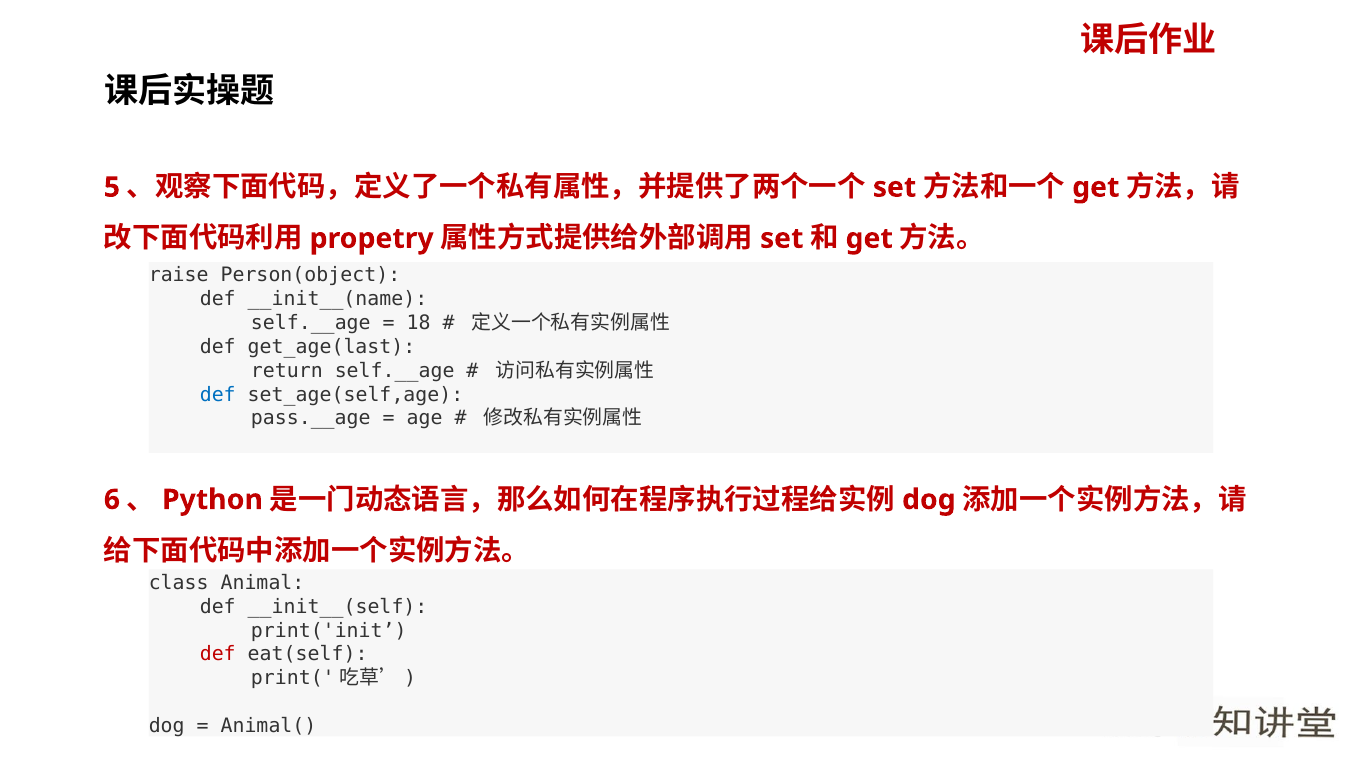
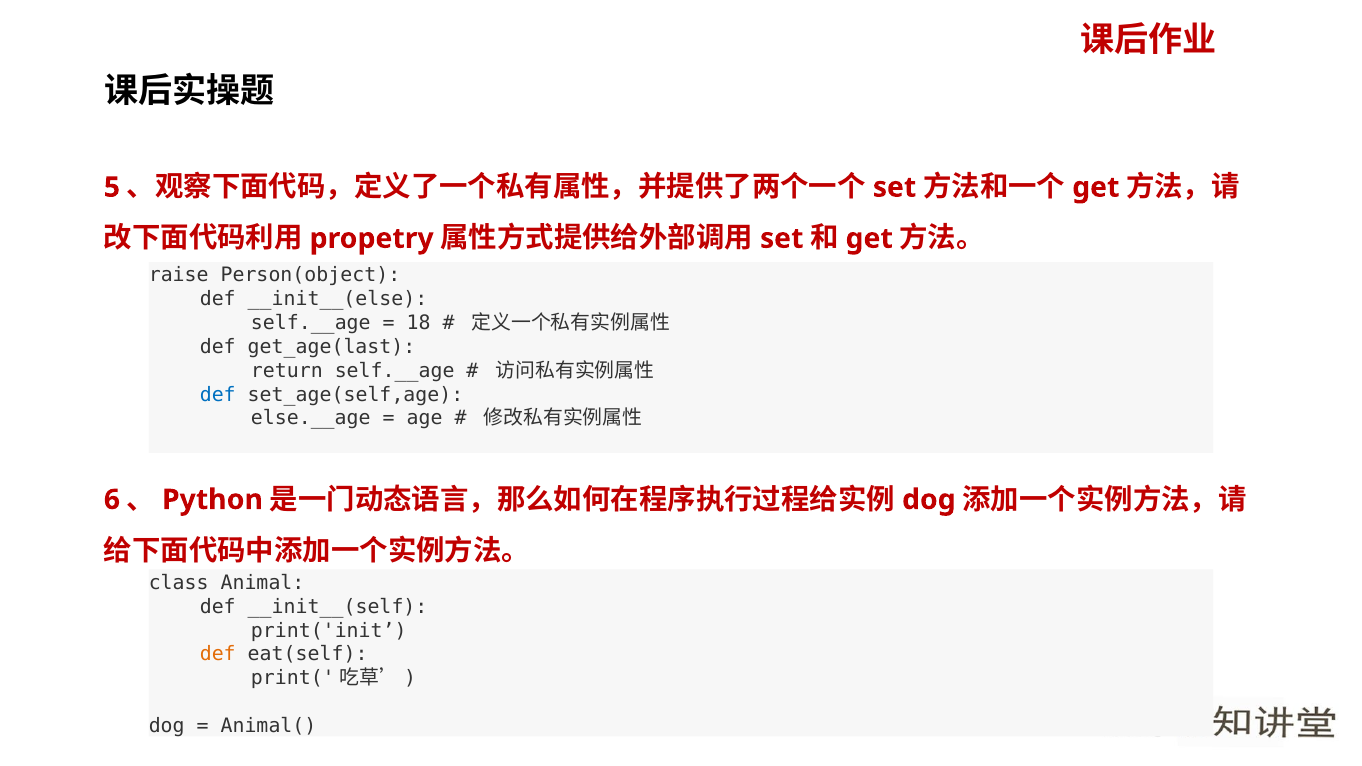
__init__(name: __init__(name -> __init__(else (338, 299)
pass.__age: pass.__age -> else.__age (311, 418)
def colour: red -> orange (218, 654)
